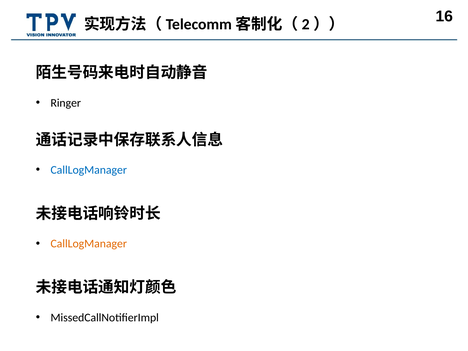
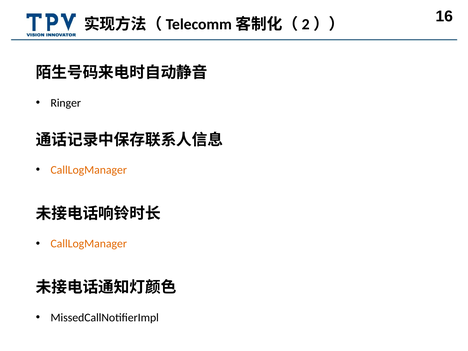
CallLogManager colour: blue -> orange (89, 170)
